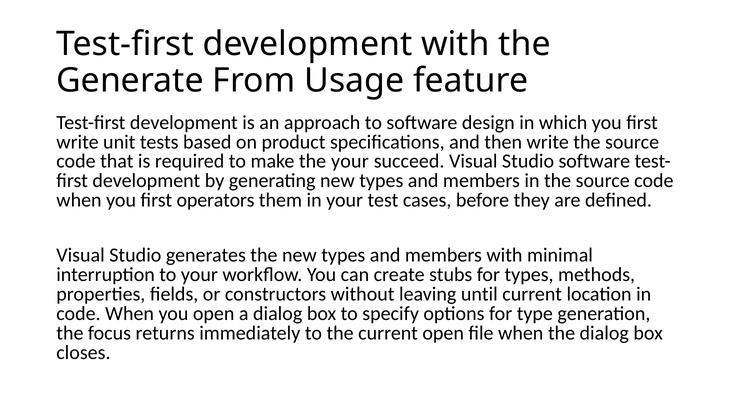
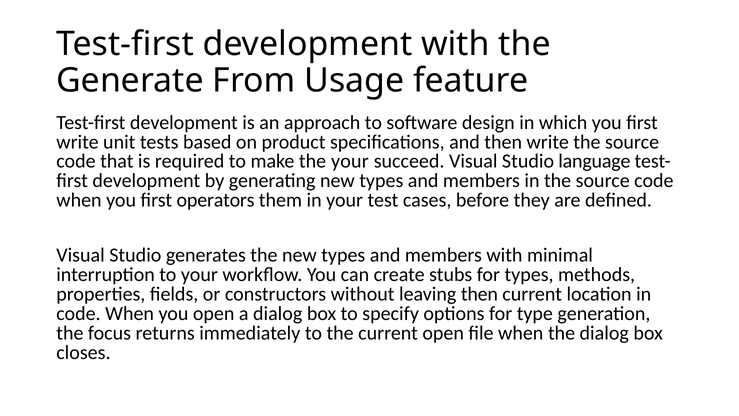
Studio software: software -> language (594, 161)
leaving until: until -> then (479, 294)
